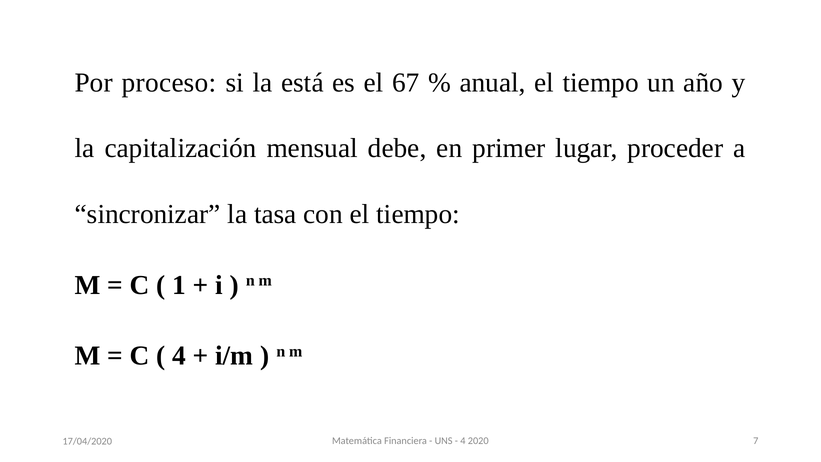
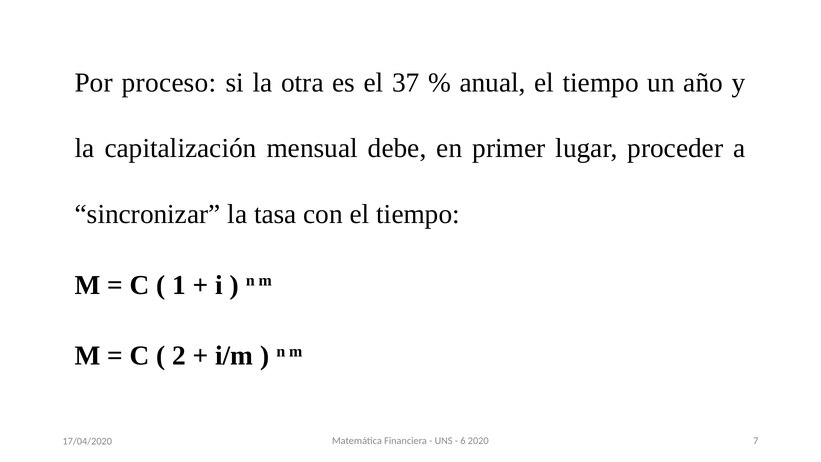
está: está -> otra (302, 83)
67: 67 -> 37 (406, 83)
4: 4 -> 2 (179, 356)
4: 4 -> 6 (463, 441)
